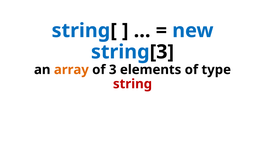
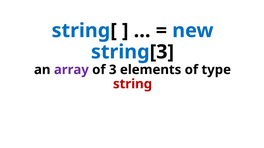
array colour: orange -> purple (71, 70)
